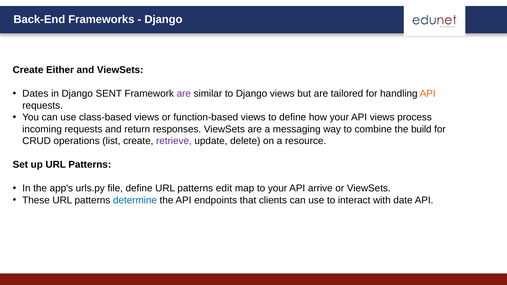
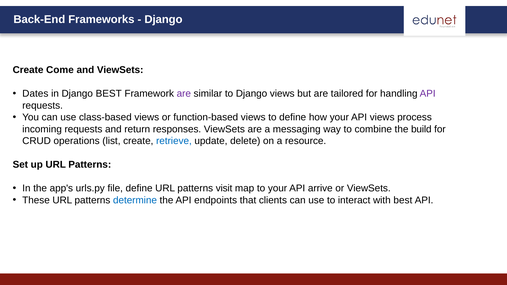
Either: Either -> Come (60, 70)
Django SENT: SENT -> BEST (109, 94)
API colour: orange -> purple (428, 94)
retrieve colour: purple -> blue (174, 141)
edit: edit -> visit (224, 188)
with date: date -> best (403, 200)
